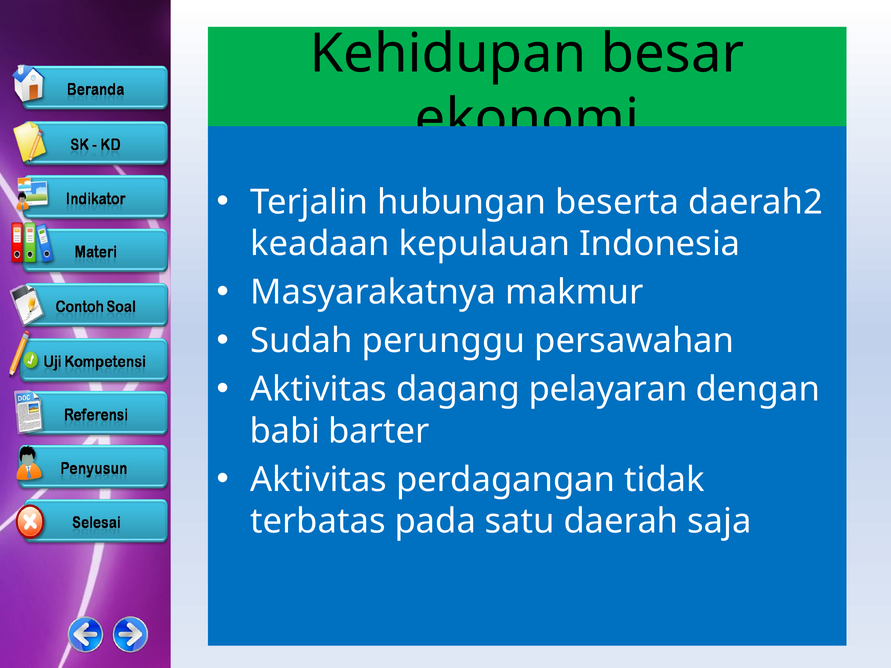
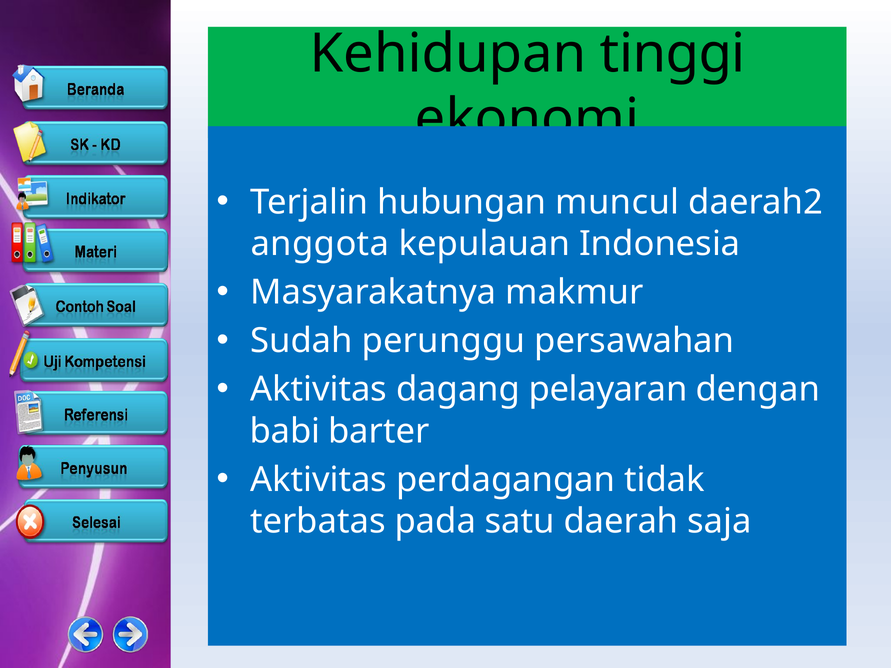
besar: besar -> tinggi (673, 54)
beserta: beserta -> muncul (617, 202)
keadaan: keadaan -> anggota (320, 244)
